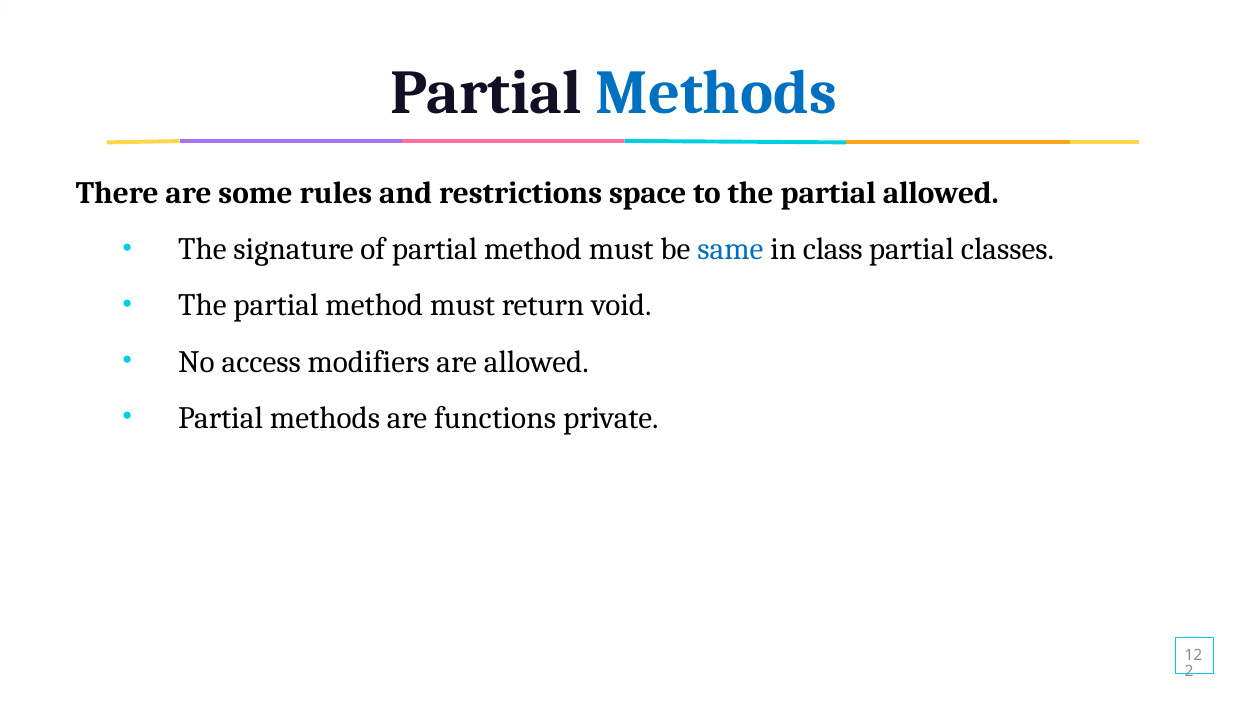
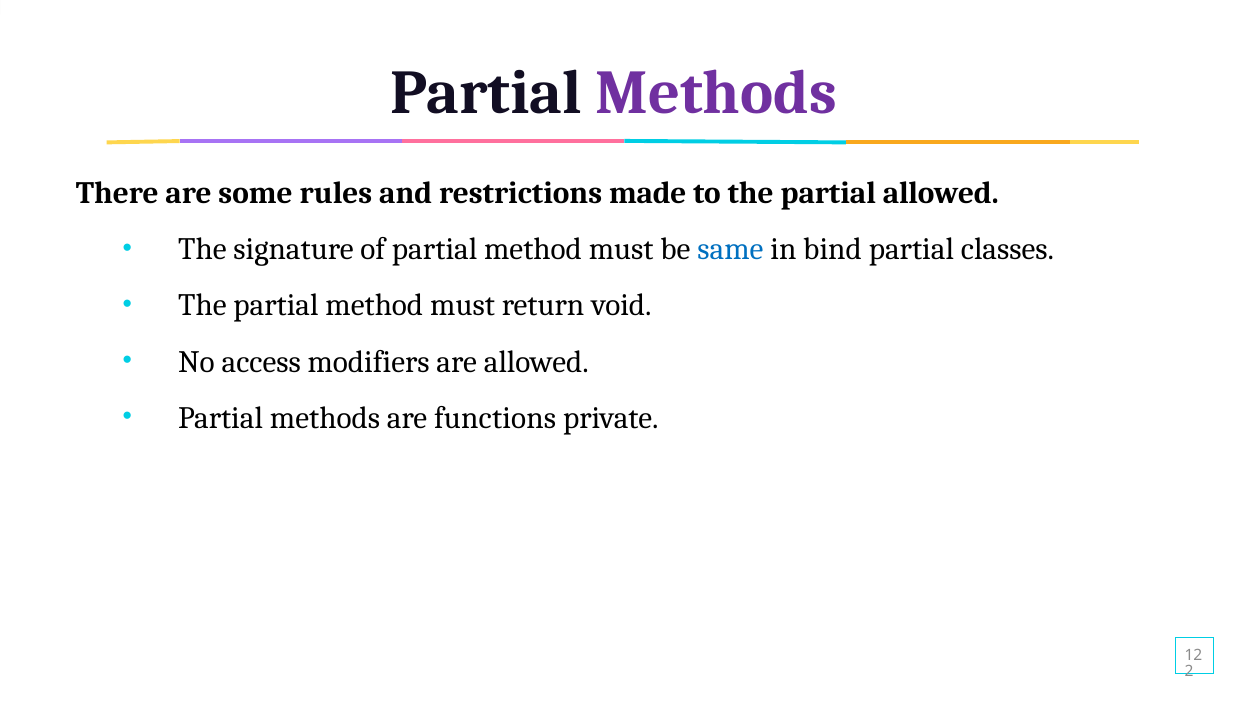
Methods colour: blue -> purple (716, 93)
space: space -> made (648, 193)
class: class -> bind (833, 250)
